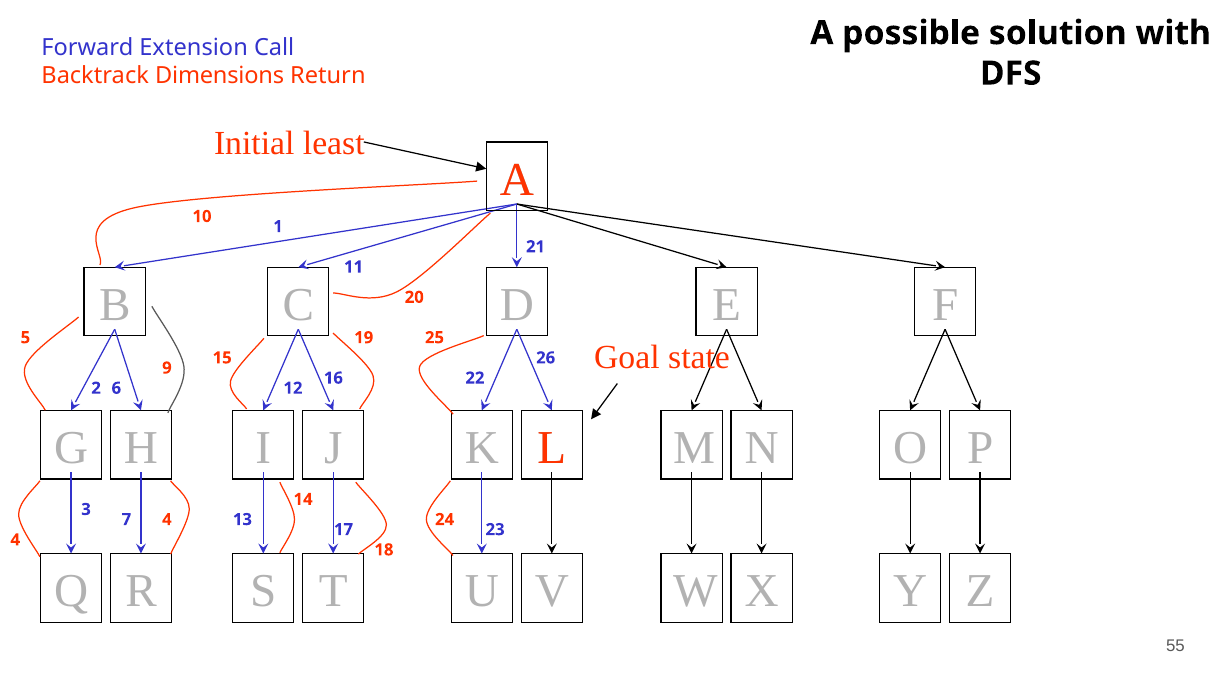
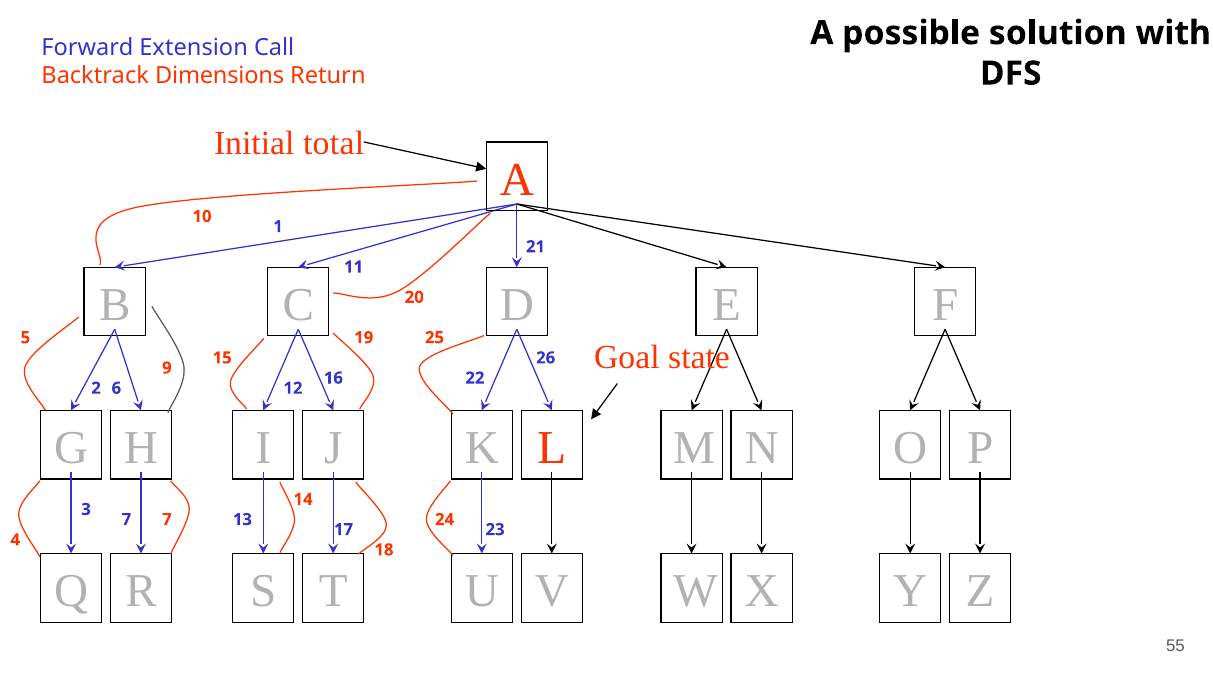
least: least -> total (334, 144)
7 4: 4 -> 7 (167, 520)
